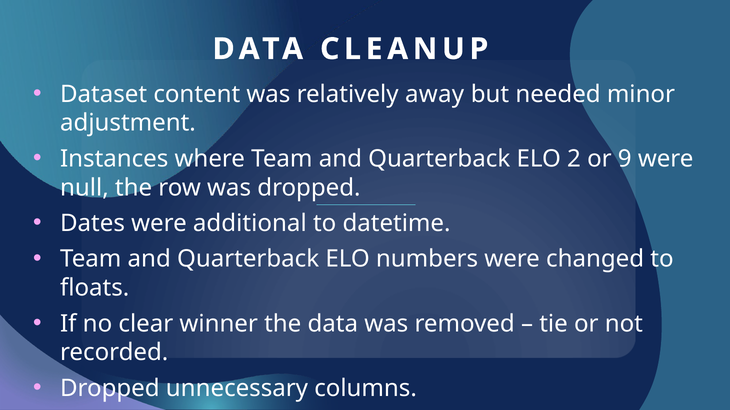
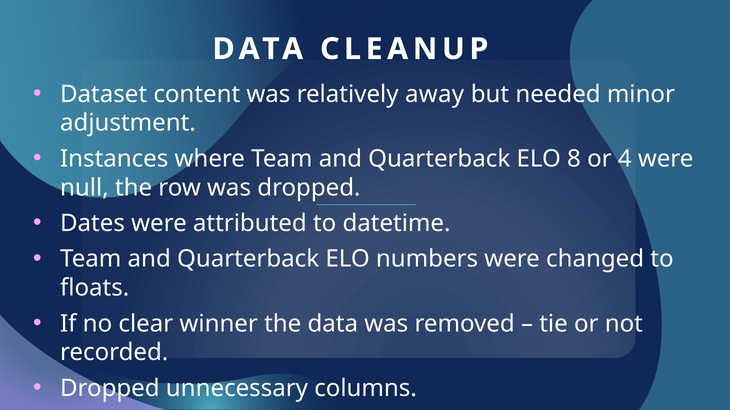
2: 2 -> 8 (574, 159)
9: 9 -> 4 (625, 159)
additional: additional -> attributed (250, 224)
